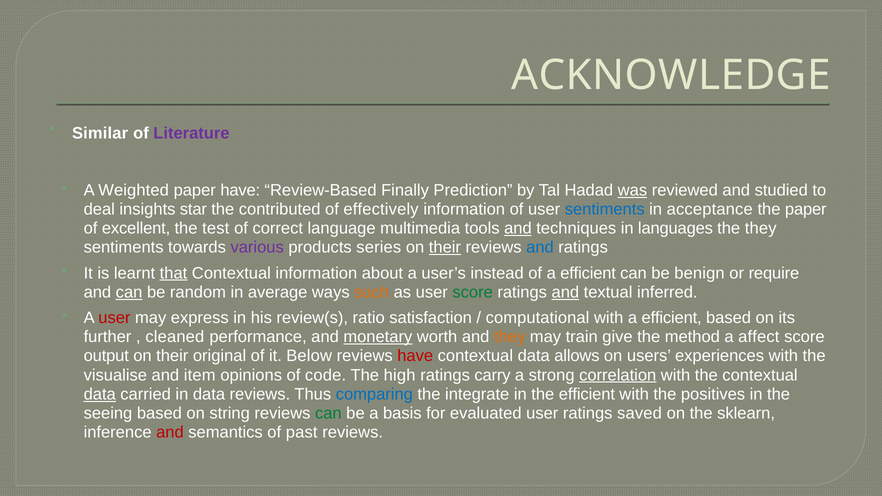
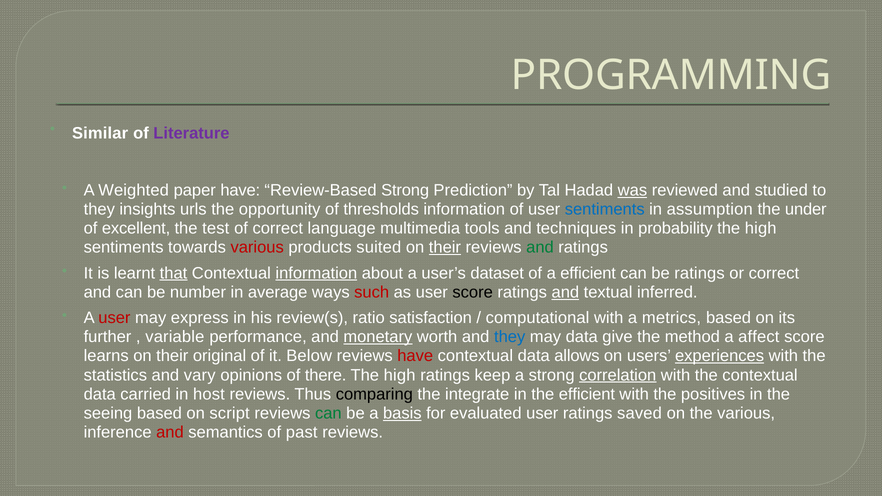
ACKNOWLEDGE: ACKNOWLEDGE -> PROGRAMMING (671, 75)
Review-Based Finally: Finally -> Strong (405, 190)
deal: deal -> they (99, 209)
star: star -> urls (193, 209)
contributed: contributed -> opportunity (280, 209)
effectively: effectively -> thresholds (381, 209)
acceptance: acceptance -> assumption (710, 209)
the paper: paper -> under (806, 209)
and underline: present -> none (518, 228)
languages: languages -> probability (675, 228)
they: they -> high (761, 228)
various colour: purple -> red (257, 247)
series: series -> suited (379, 247)
and colour: blue -> green (540, 247)
information underline: none -> present (316, 273)
instead: instead -> dataset (497, 273)
be benign: benign -> ratings (700, 273)
or require: require -> correct (774, 273)
can underline: present -> none (129, 292)
random: random -> number (198, 292)
such colour: orange -> red (372, 292)
score colour: green -> black (473, 292)
with a efficient: efficient -> metrics (671, 318)
cleaned: cleaned -> variable (175, 337)
they colour: orange -> blue (510, 337)
may train: train -> data (582, 337)
output: output -> learns (106, 356)
experiences underline: none -> present (720, 356)
visualise: visualise -> statistics (115, 375)
item: item -> vary (200, 375)
code: code -> there (326, 375)
carry: carry -> keep (492, 375)
data underline: present -> none (100, 394)
in data: data -> host (209, 394)
comparing colour: blue -> black (374, 394)
string: string -> script (230, 413)
basis underline: none -> present (402, 413)
the sklearn: sklearn -> various (746, 413)
